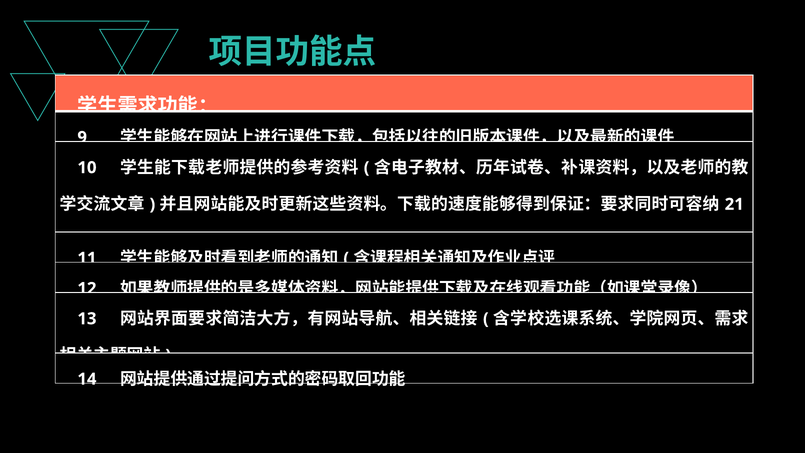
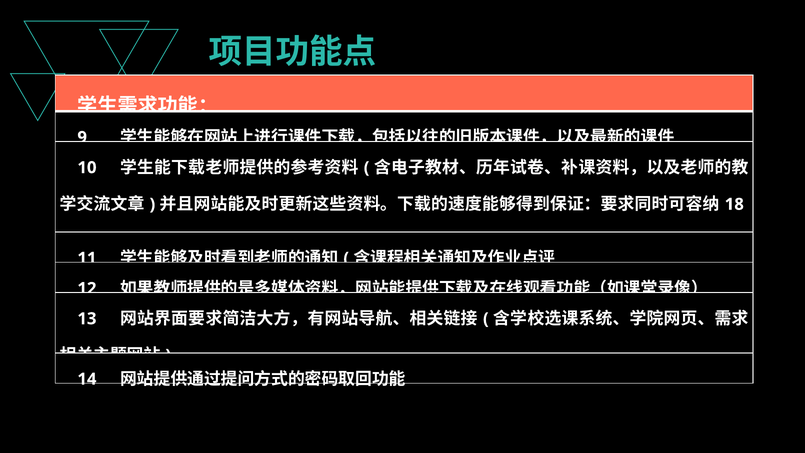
21: 21 -> 18 (734, 204)
